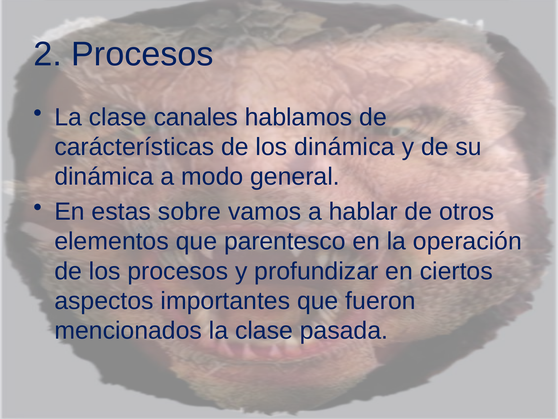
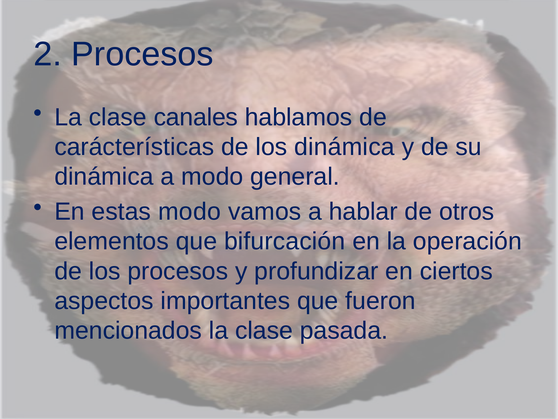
estas sobre: sobre -> modo (189, 211)
parentesco: parentesco -> bifurcación (285, 241)
